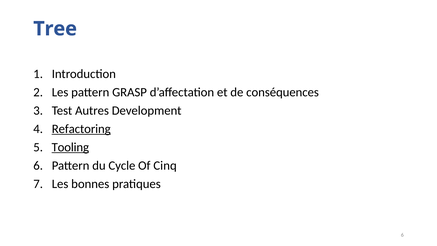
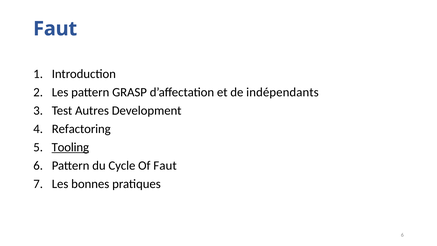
Tree: Tree -> Faut (55, 29)
conséquences: conséquences -> indépendants (282, 92)
Refactoring underline: present -> none (81, 129)
Of Cinq: Cinq -> Faut (165, 165)
